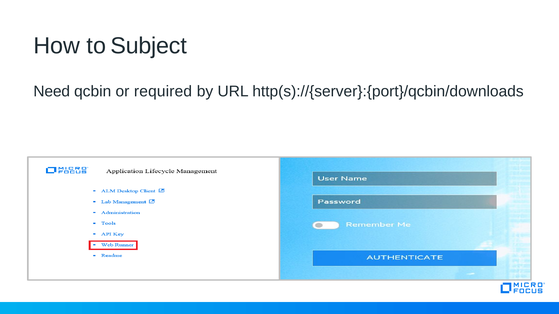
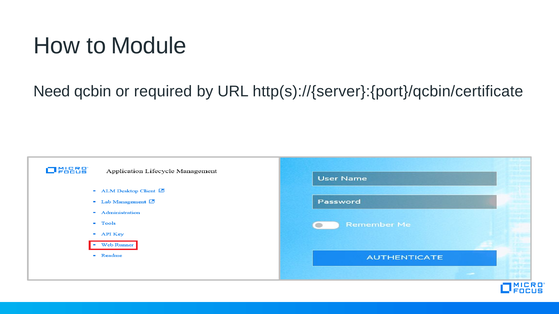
Subject: Subject -> Module (149, 46)
http(s)://{server}:{port}/qcbin/downloads: http(s)://{server}:{port}/qcbin/downloads -> http(s)://{server}:{port}/qcbin/certificate (388, 91)
